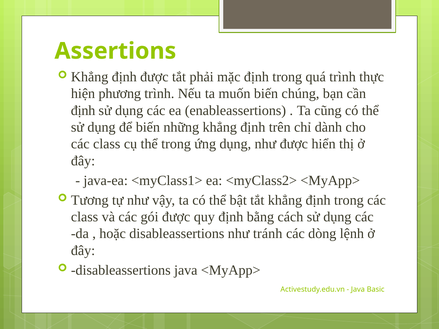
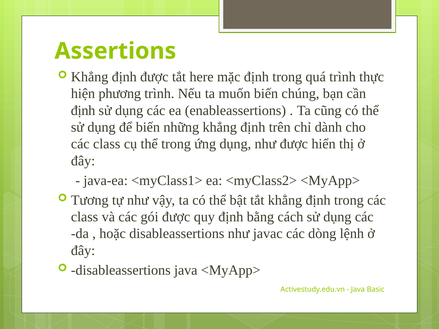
phải: phải -> here (202, 77)
tránh: tránh -> javac (268, 234)
